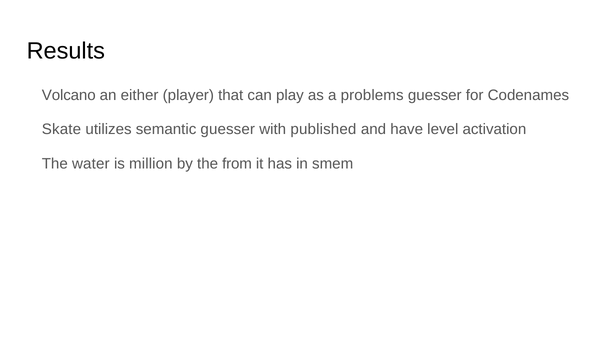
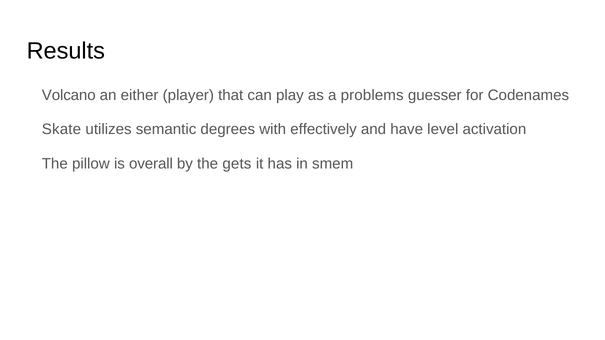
semantic guesser: guesser -> degrees (228, 129)
published: published -> effectively (324, 129)
water: water -> pillow (91, 164)
million: million -> overall (151, 164)
from: from -> gets (237, 164)
